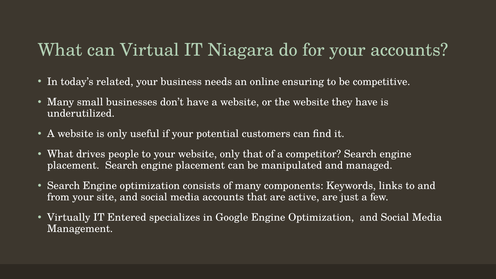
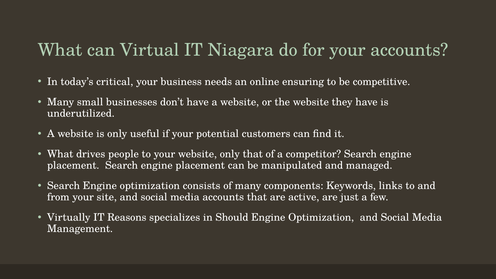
related: related -> critical (115, 82)
Entered: Entered -> Reasons (127, 217)
Google: Google -> Should (232, 217)
